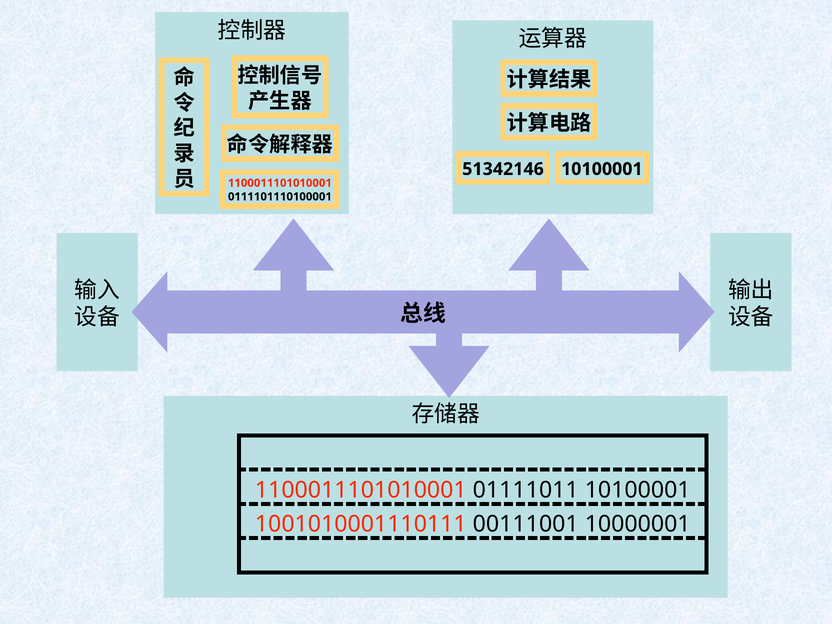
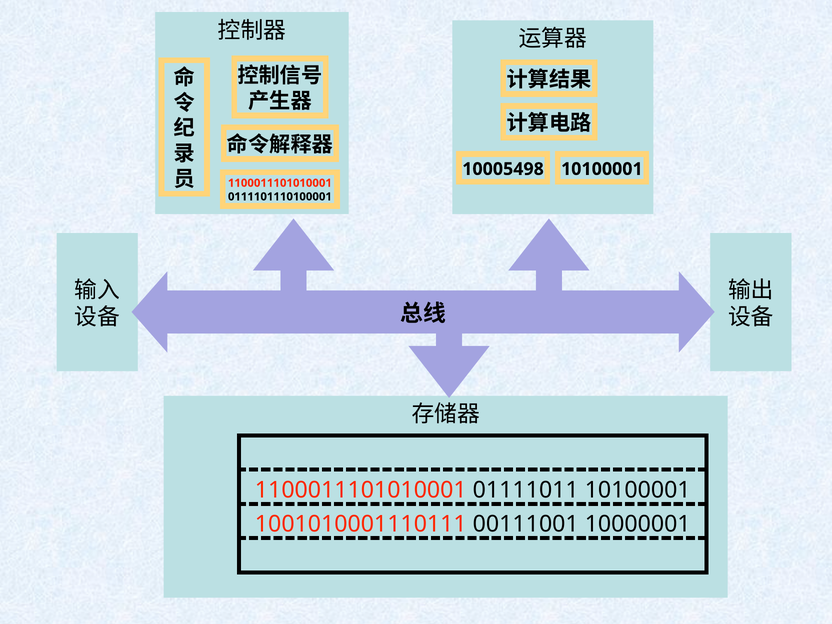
51342146: 51342146 -> 10005498 (503, 169)
